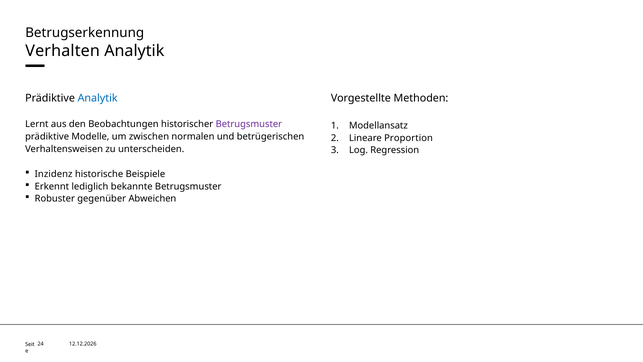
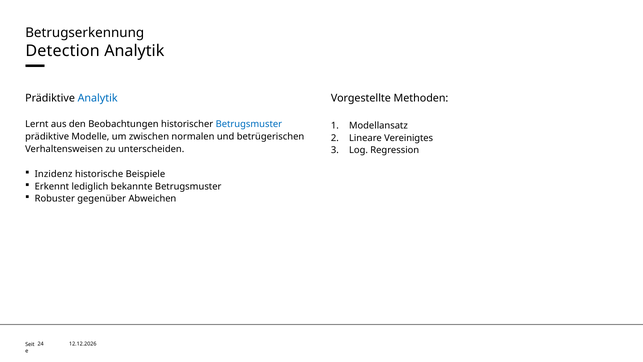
Verhalten: Verhalten -> Detection (63, 51)
Betrugsmuster colour: purple -> blue (249, 124)
Proportion: Proportion -> Vereinigtes (409, 138)
